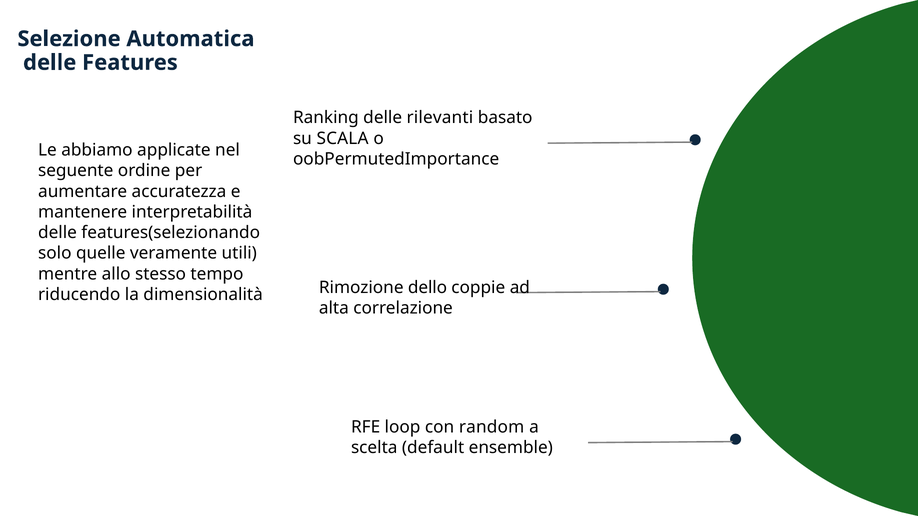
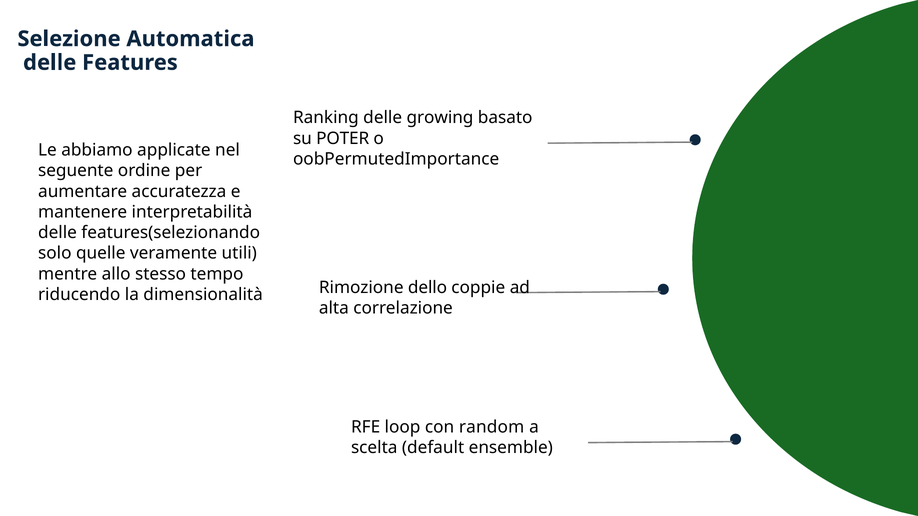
rilevanti: rilevanti -> growing (440, 118)
SCALA: SCALA -> POTER (343, 138)
